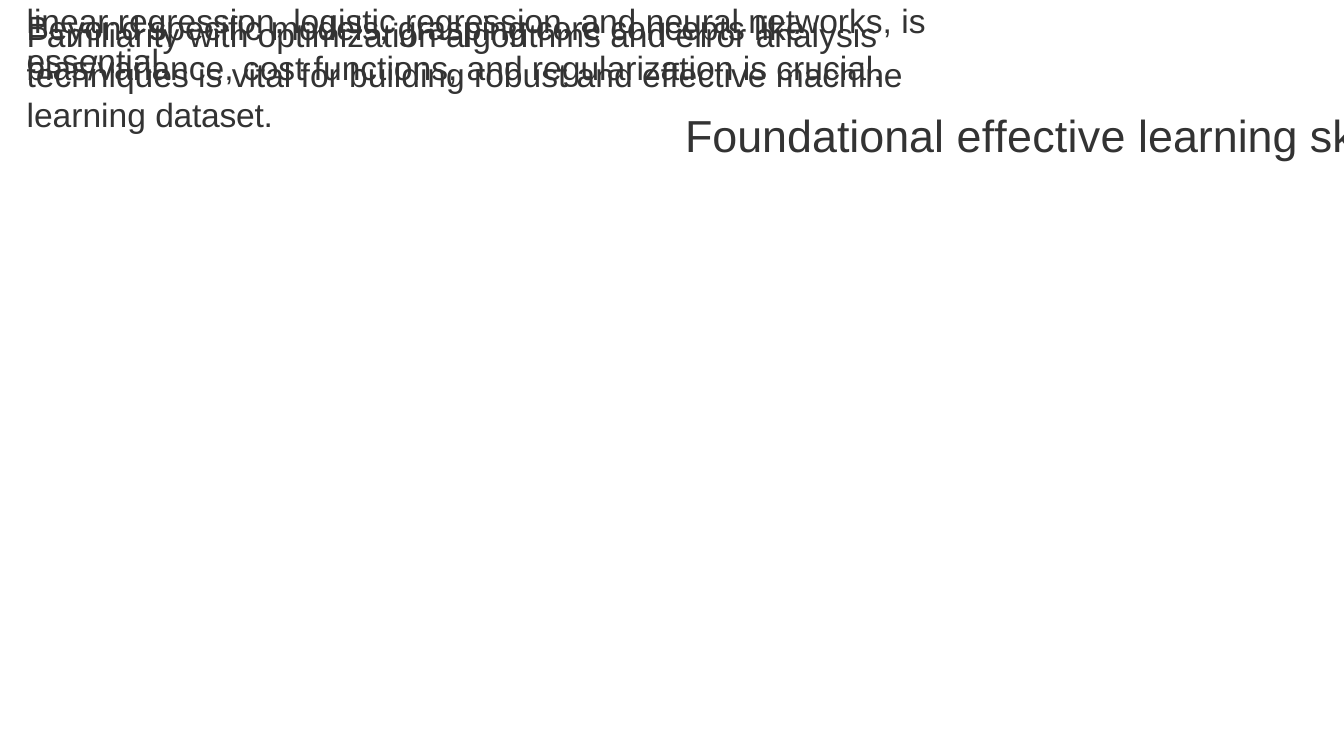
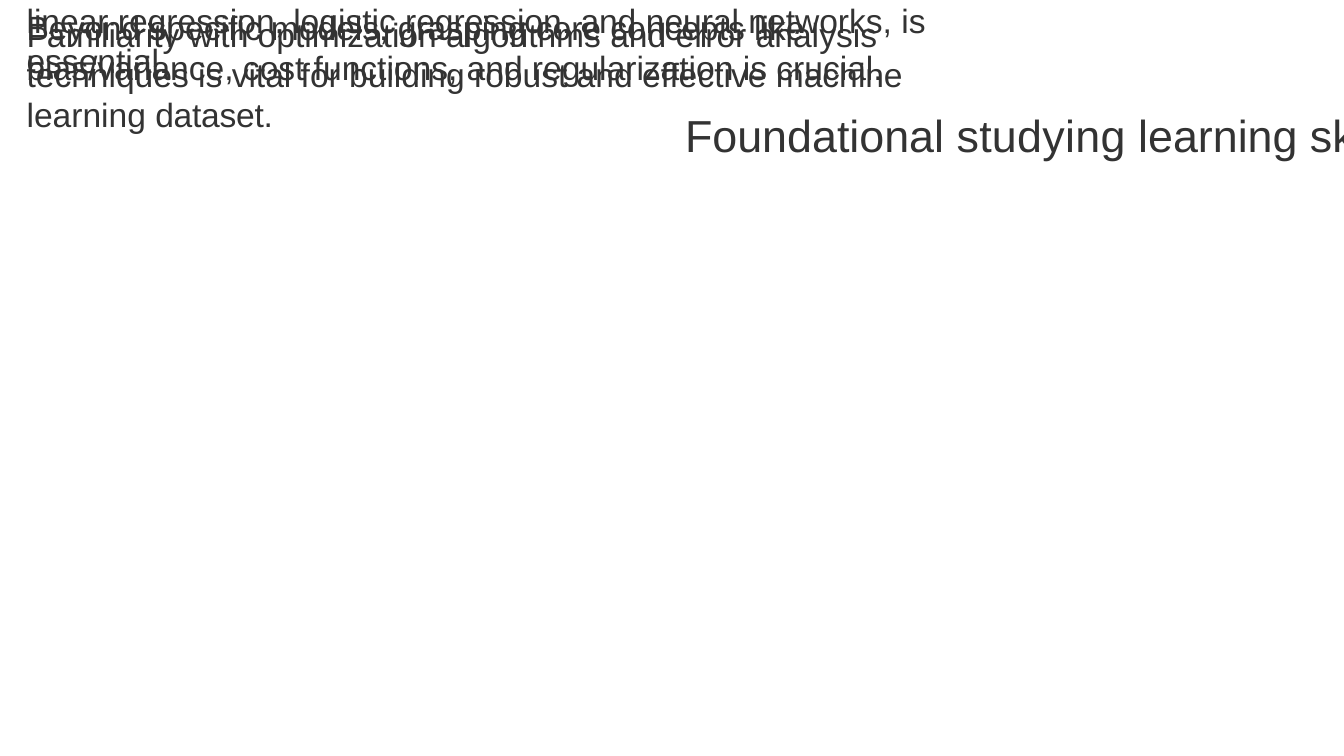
Foundational effective: effective -> studying (1041, 138)
